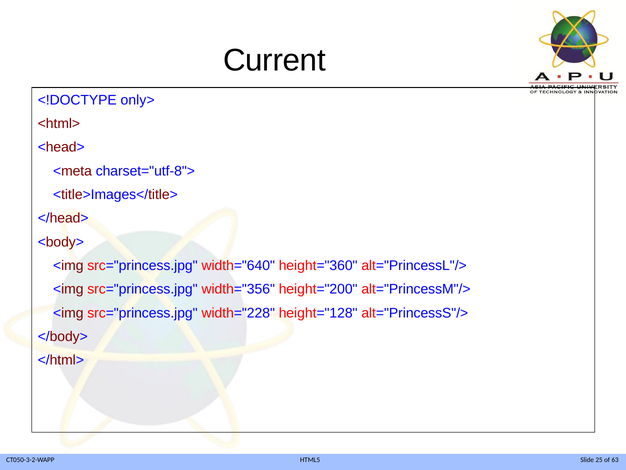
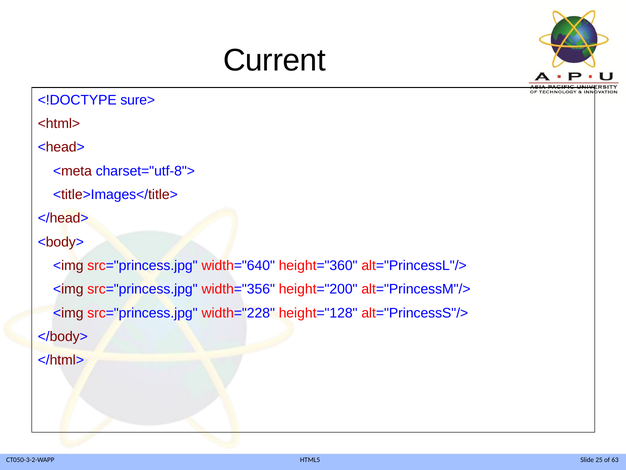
only>: only> -> sure> (138, 100)
